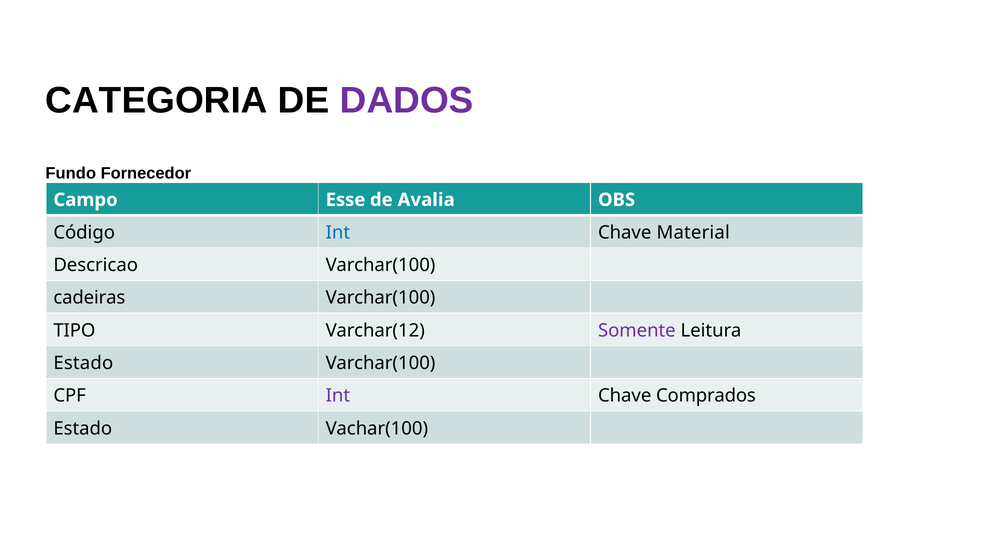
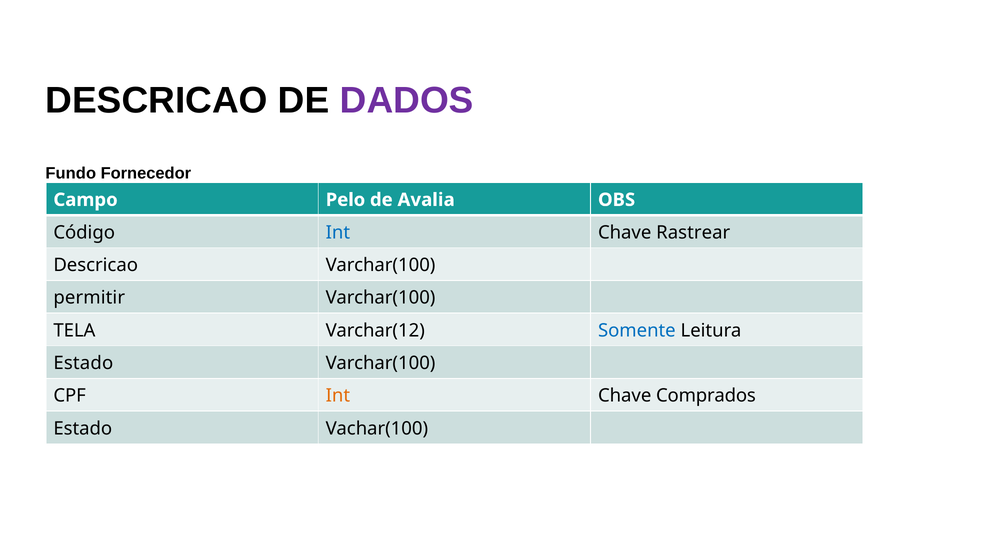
CATEGORIA: CATEGORIA -> DESCRICAO (157, 100)
Esse: Esse -> Pelo (345, 200)
Material: Material -> Rastrear (693, 233)
cadeiras: cadeiras -> permitir (89, 298)
TIPO: TIPO -> TELA (74, 331)
Somente colour: purple -> blue (637, 331)
Int colour: purple -> orange (338, 396)
